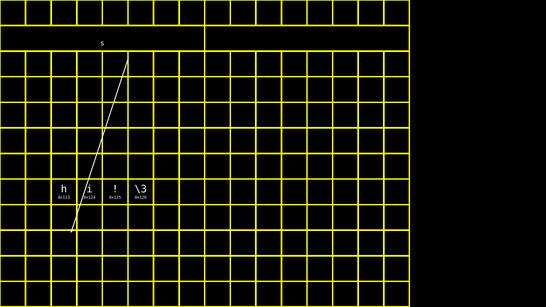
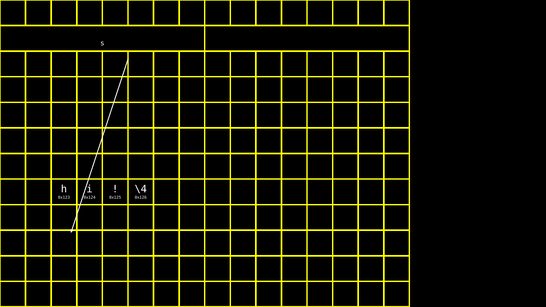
\3: \3 -> \4 (141, 189)
